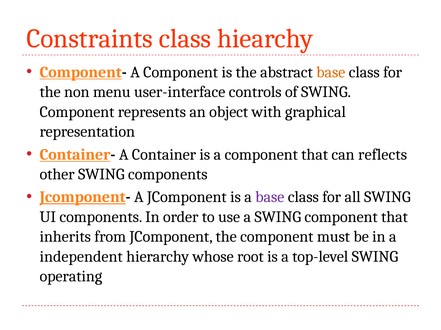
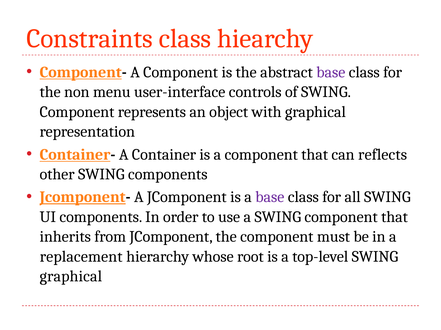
base colour: orange -> purple (331, 72)
independent: independent -> replacement (81, 257)
operating: operating -> graphical (71, 277)
